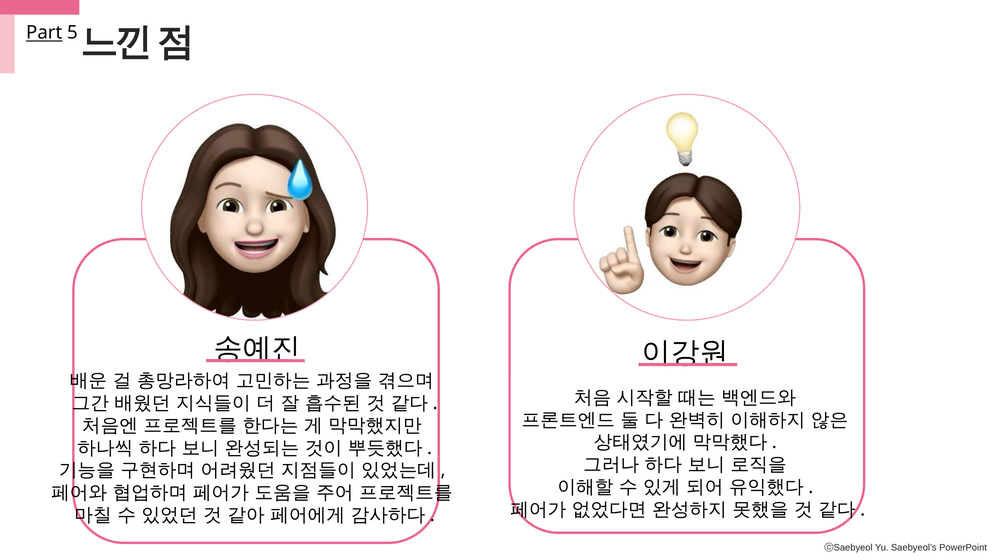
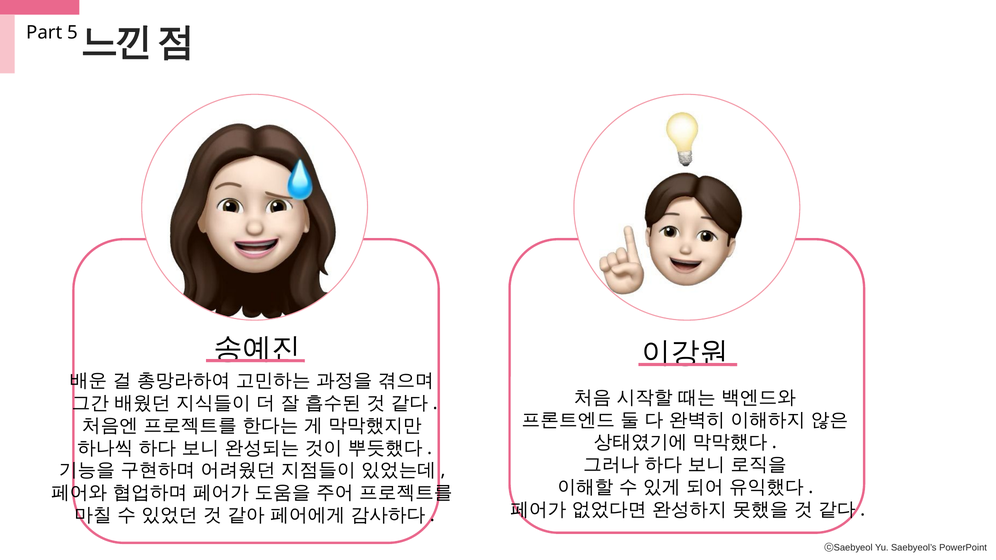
Part underline: present -> none (44, 33)
